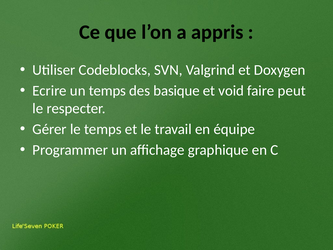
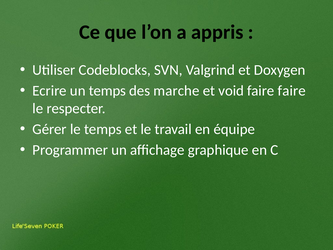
basique: basique -> marche (176, 91)
faire peut: peut -> faire (292, 91)
